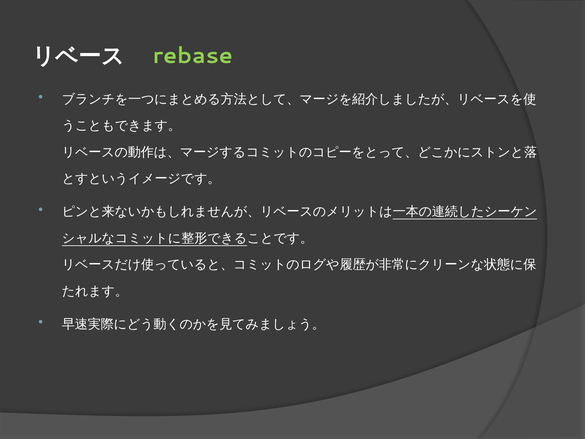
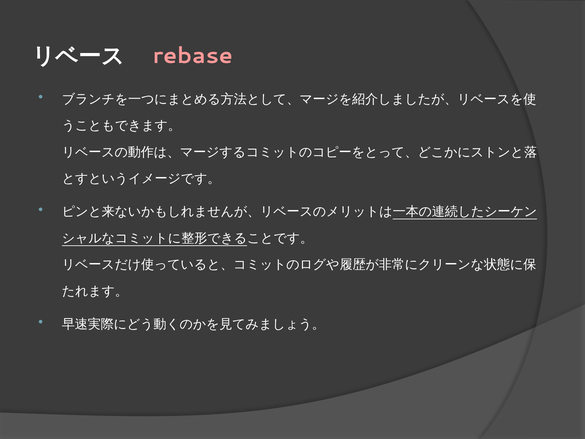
rebase colour: light green -> pink (193, 56)
